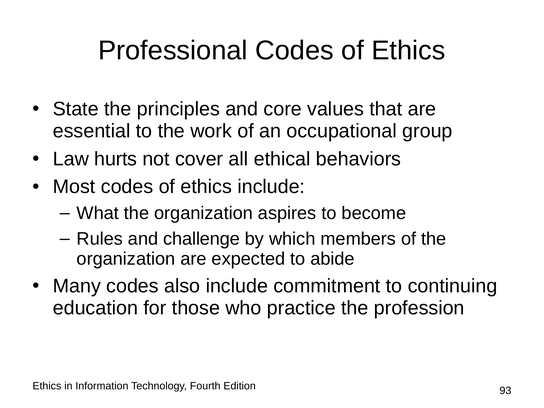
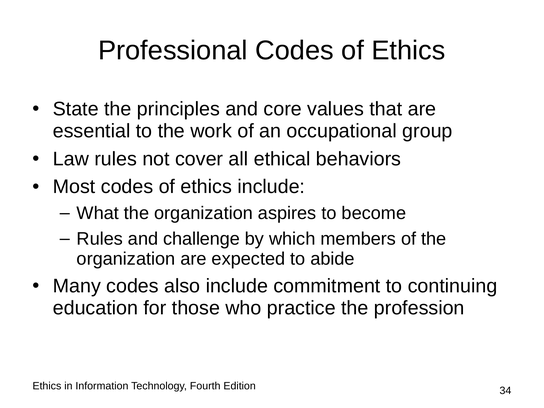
Law hurts: hurts -> rules (116, 159)
93: 93 -> 34 (505, 391)
